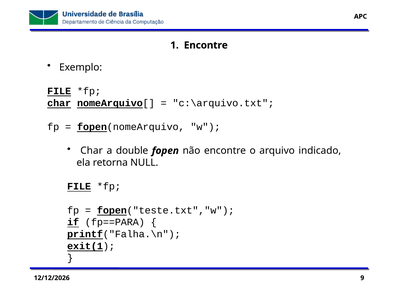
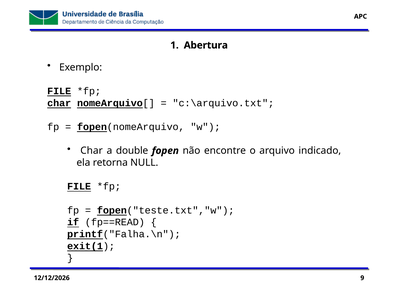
1 Encontre: Encontre -> Abertura (206, 45)
fp==PARA: fp==PARA -> fp==READ (115, 223)
